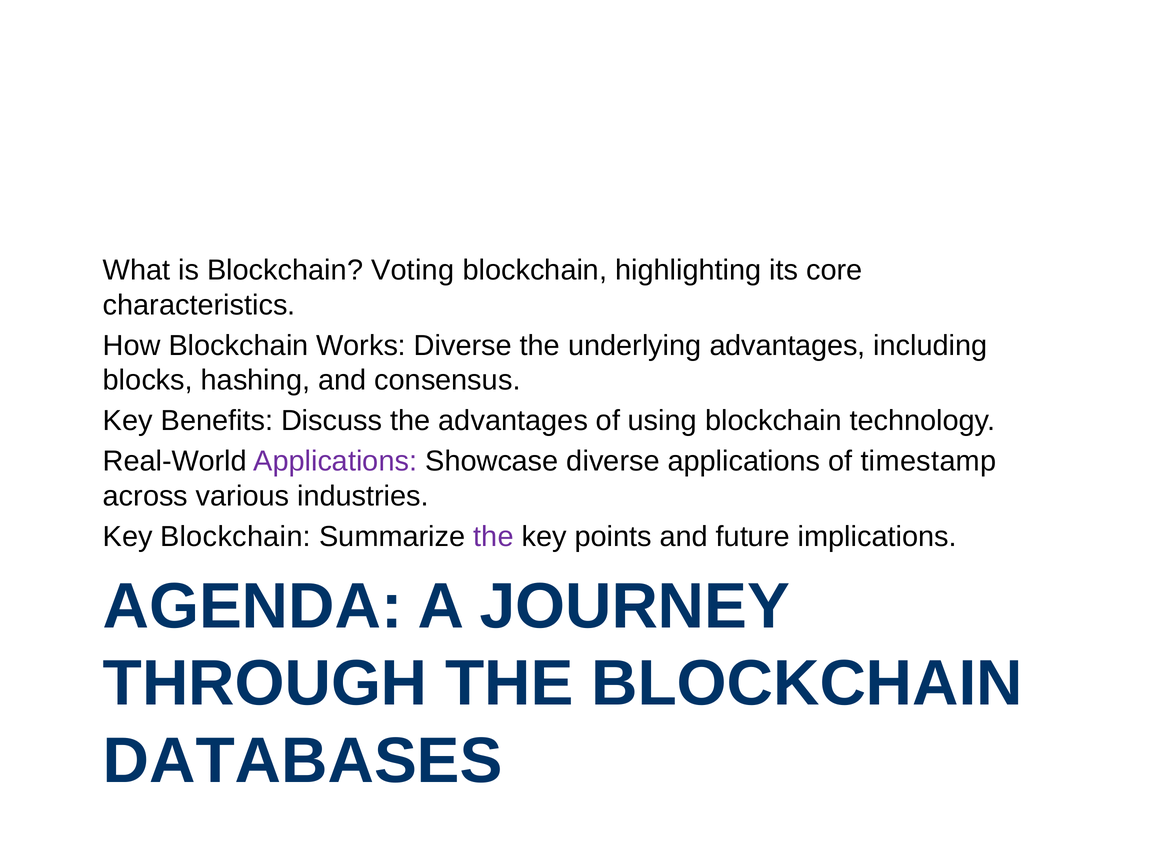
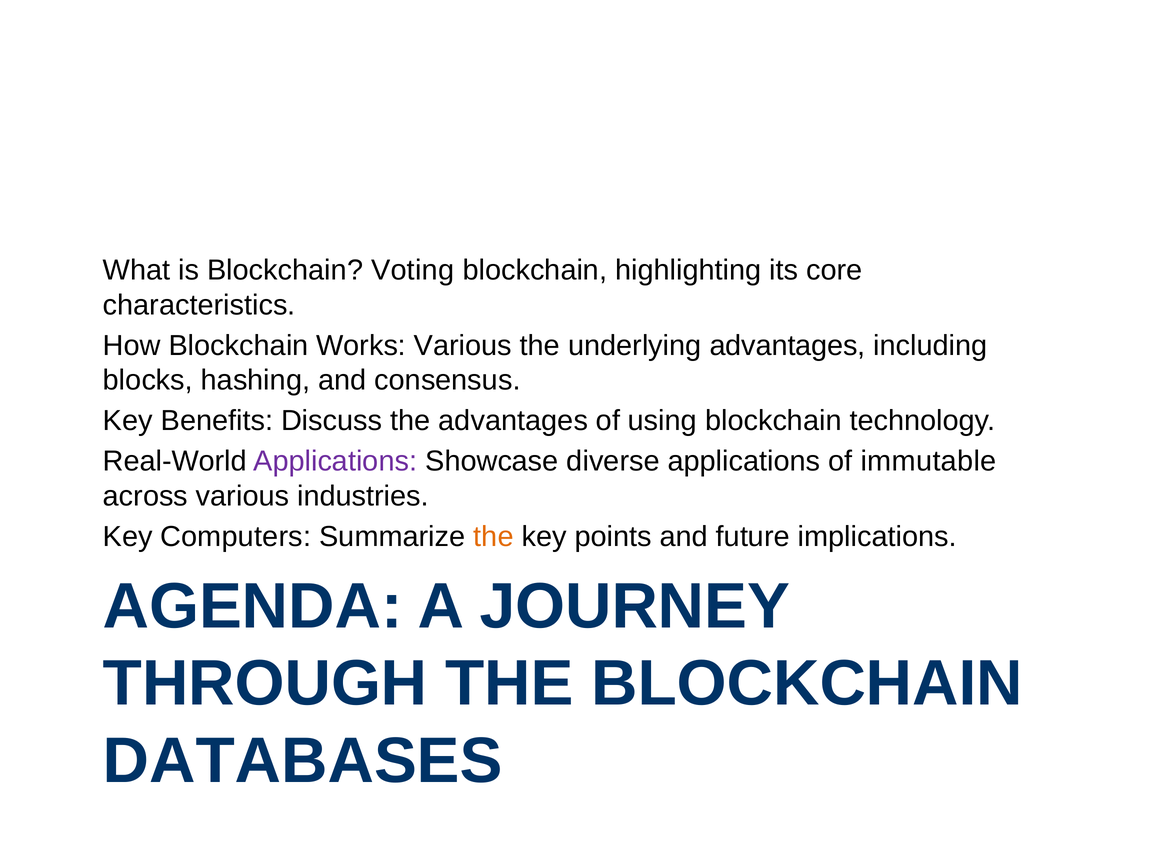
Works Diverse: Diverse -> Various (463, 346)
timestamp: timestamp -> immutable (929, 461)
Key Blockchain: Blockchain -> Computers (236, 536)
the colour: purple -> orange (493, 536)
